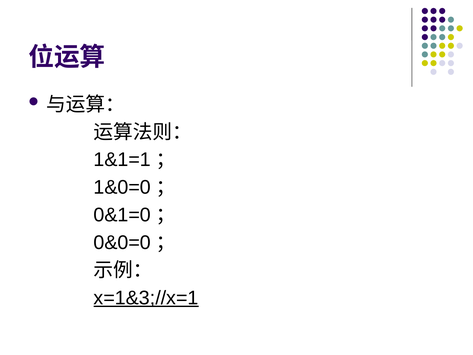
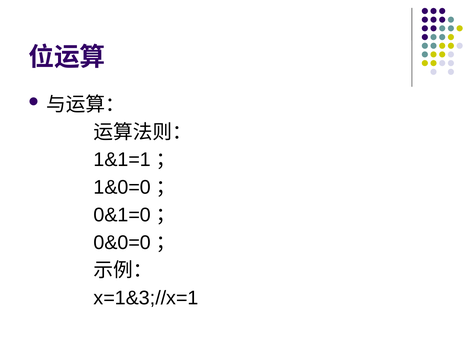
x=1&3;//x=1 underline: present -> none (146, 298)
